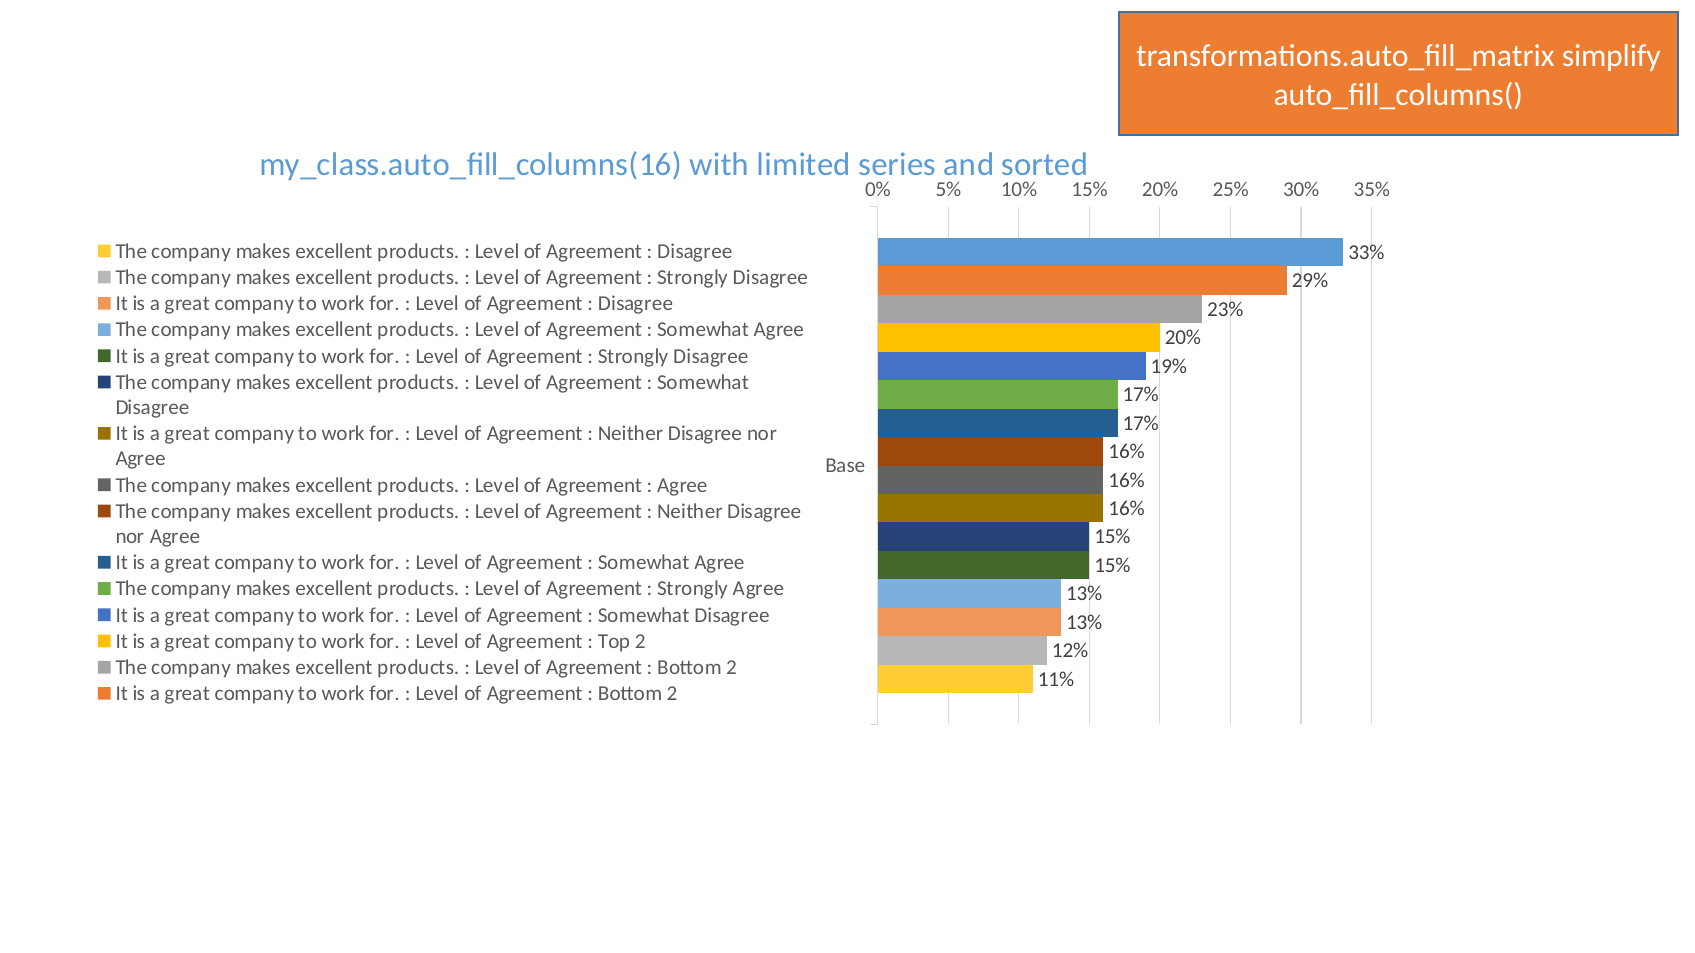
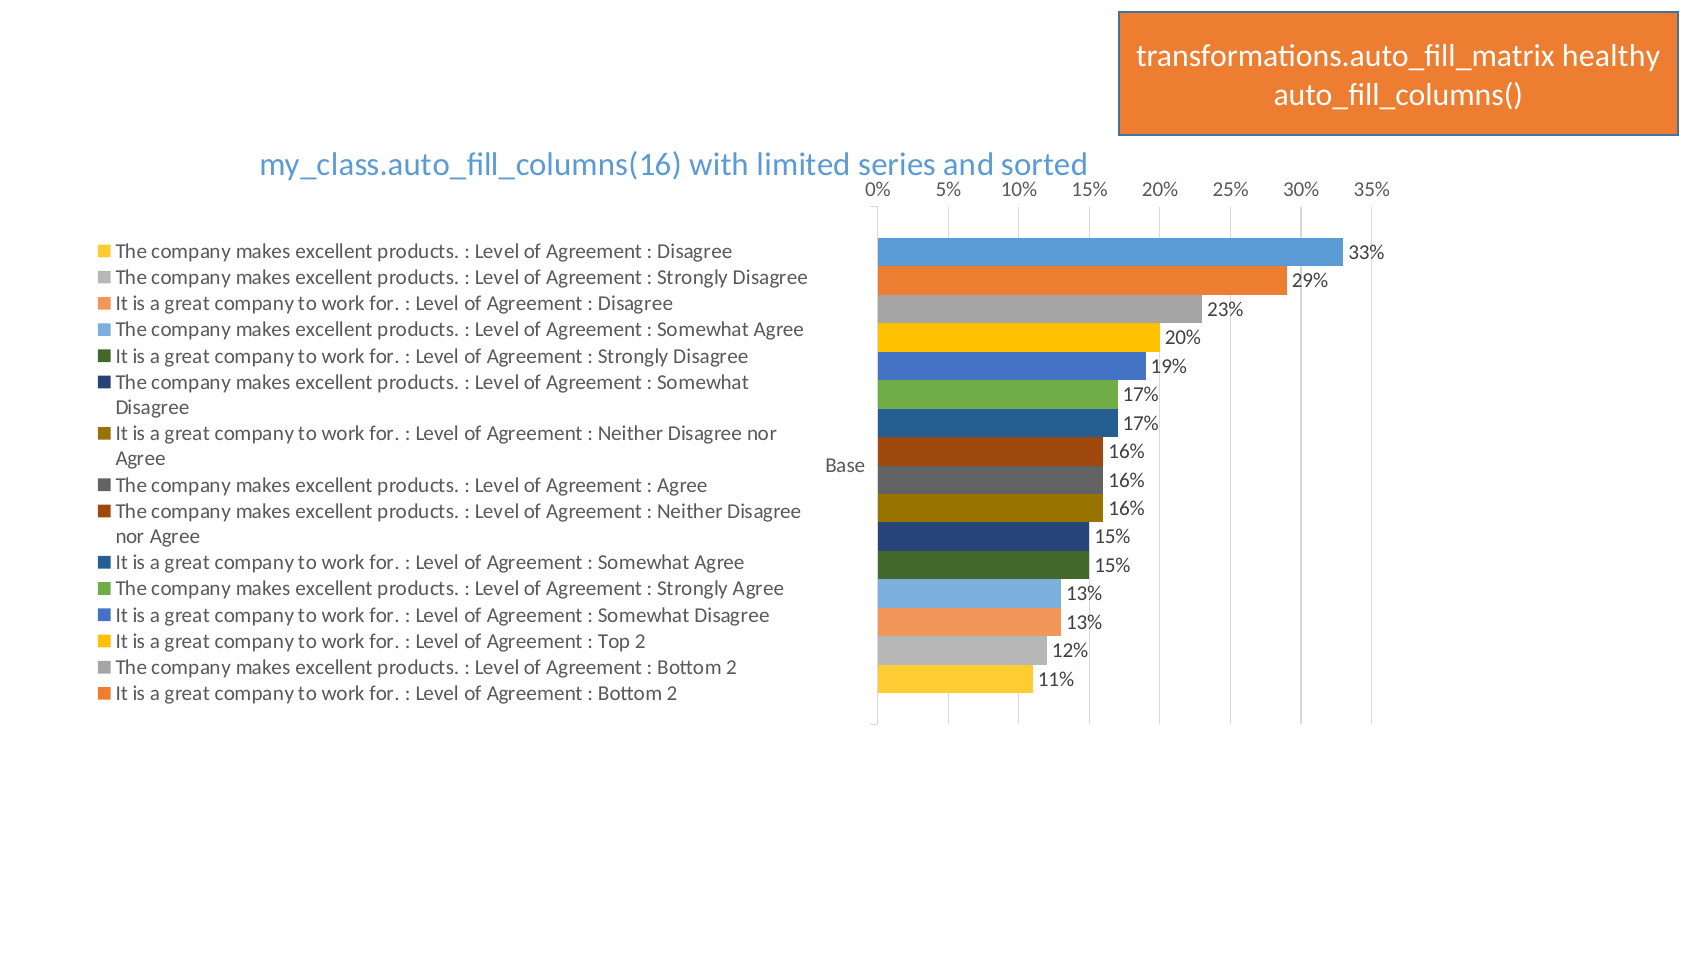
simplify: simplify -> healthy (1611, 56)
